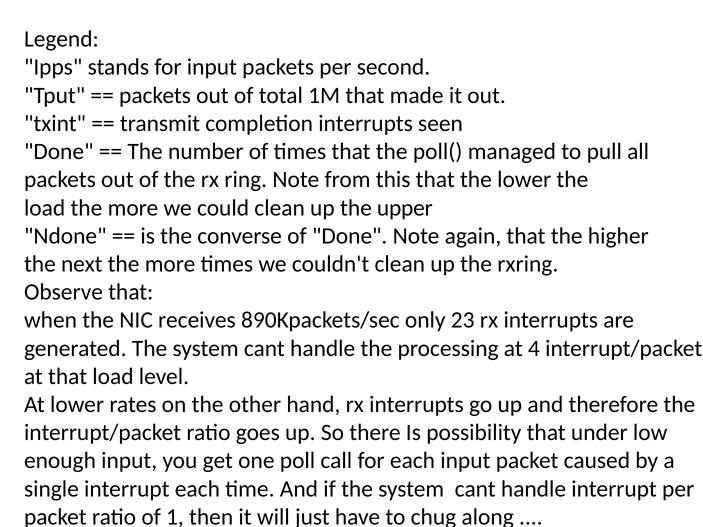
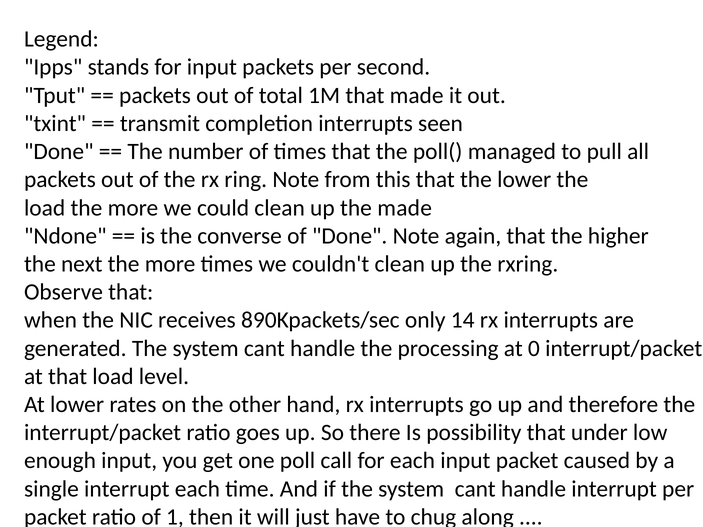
the upper: upper -> made (405, 208)
23: 23 -> 14 (463, 320)
4: 4 -> 0 (534, 348)
